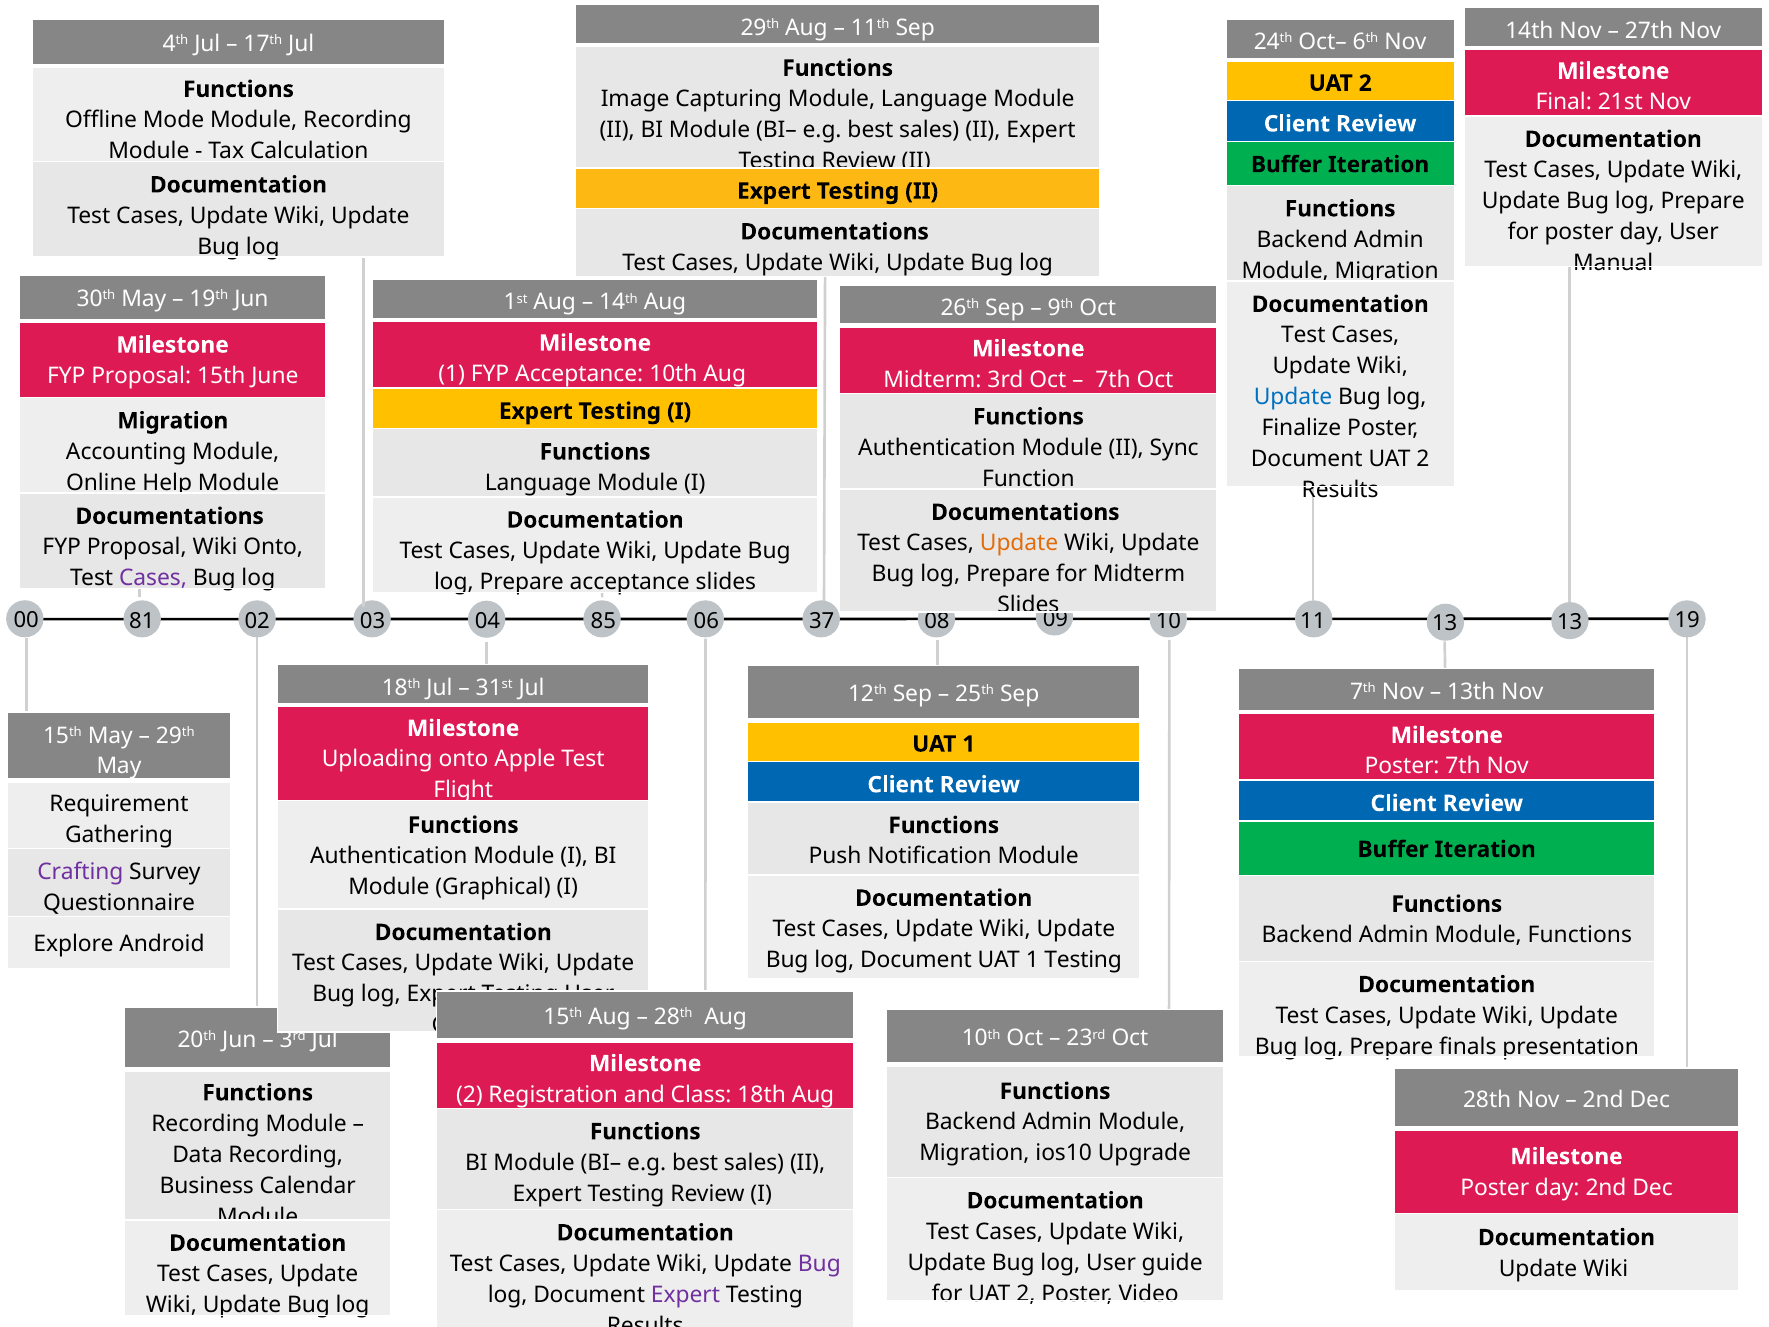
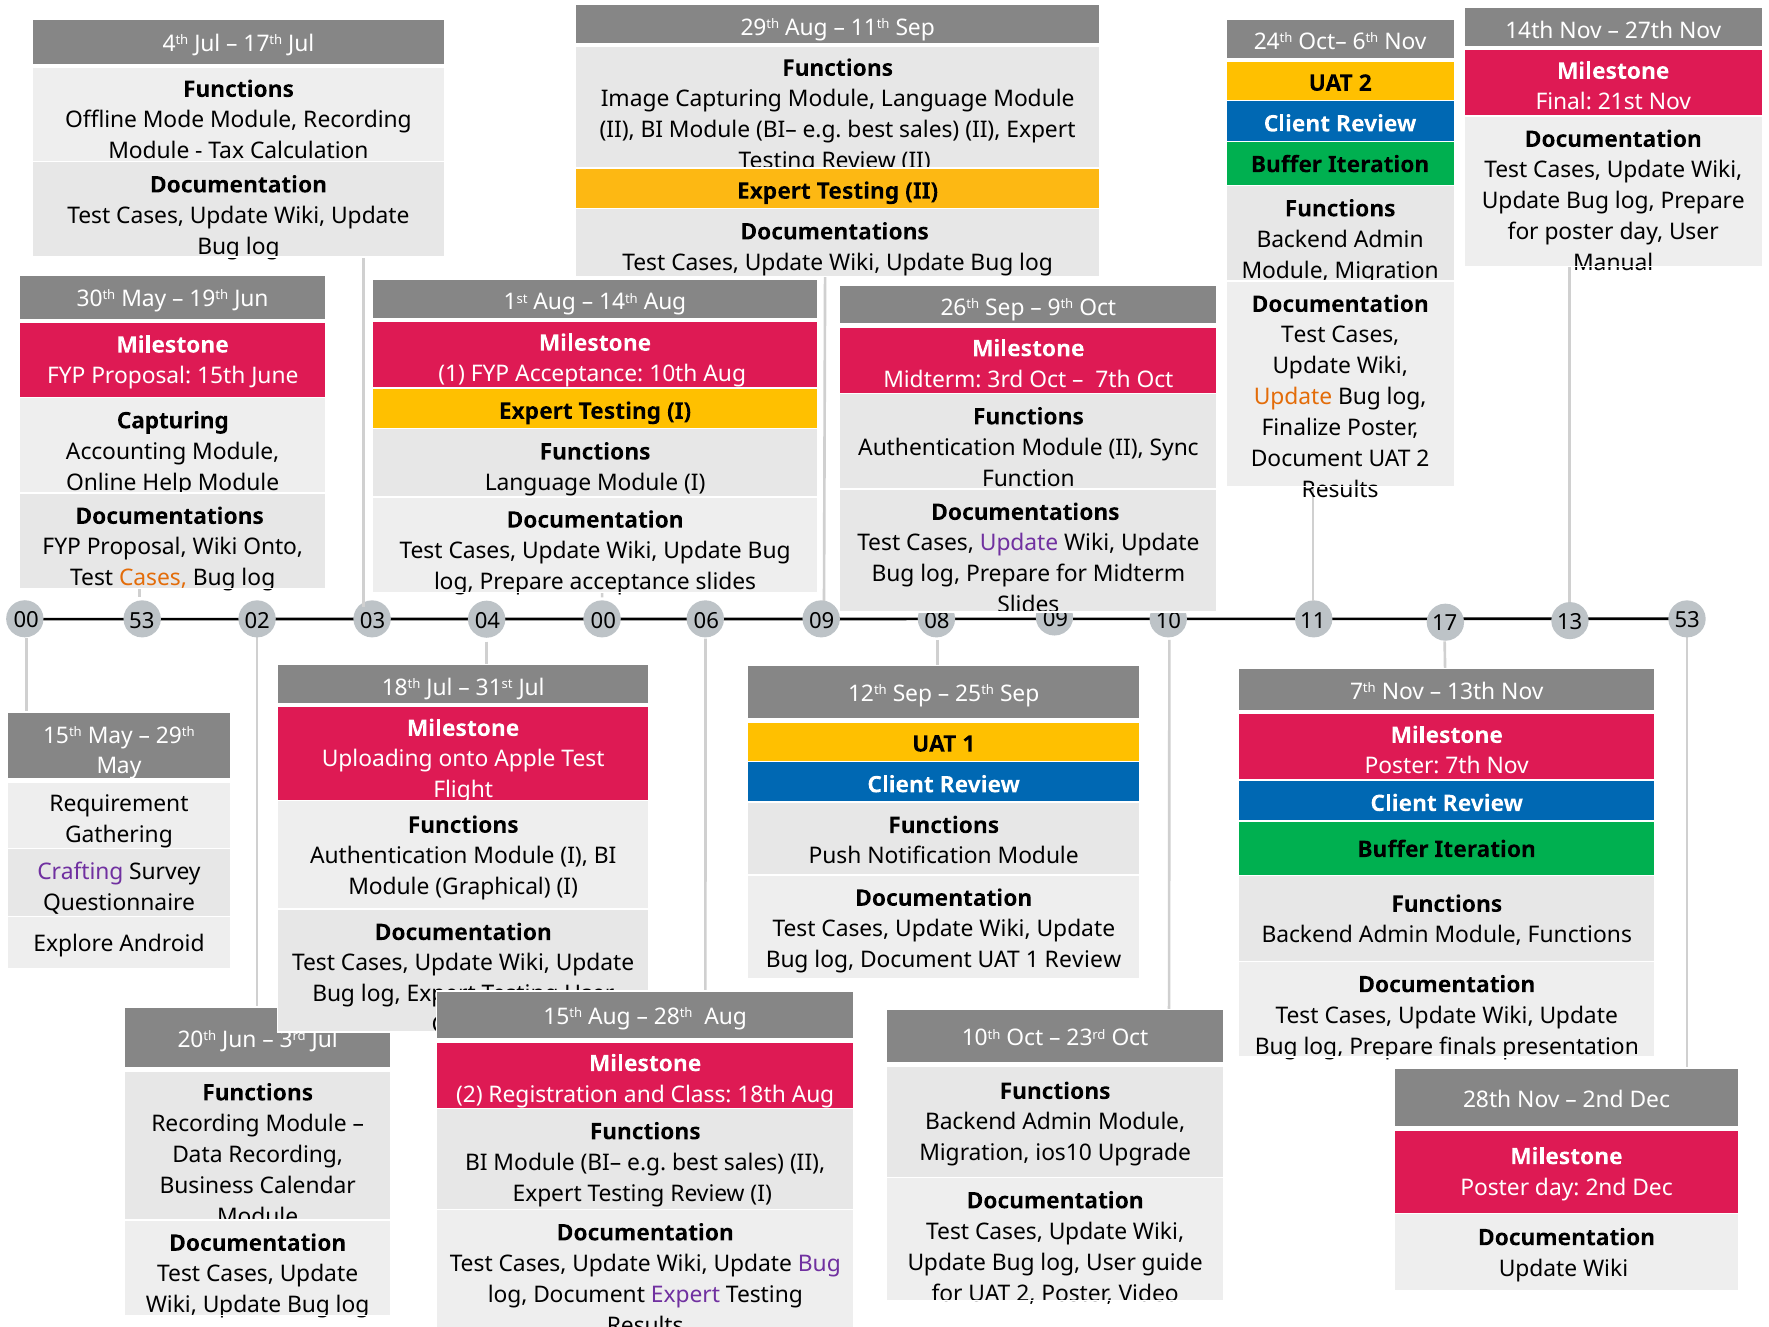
Update colour: blue -> orange (1293, 397)
Migration: Migration -> Capturing (173, 421)
Update colour: orange -> purple (1019, 543)
Cases colour: purple -> orange (153, 578)
00 81: 81 -> 53 (142, 621)
04 85: 85 -> 00 (603, 621)
06 37: 37 -> 09 (822, 621)
11 13: 13 -> 17 (1445, 623)
13 19: 19 -> 53 (1687, 620)
1 Testing: Testing -> Review (1083, 960)
